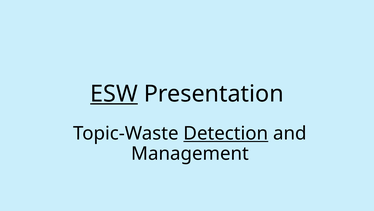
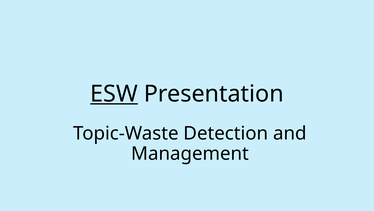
Detection underline: present -> none (226, 133)
